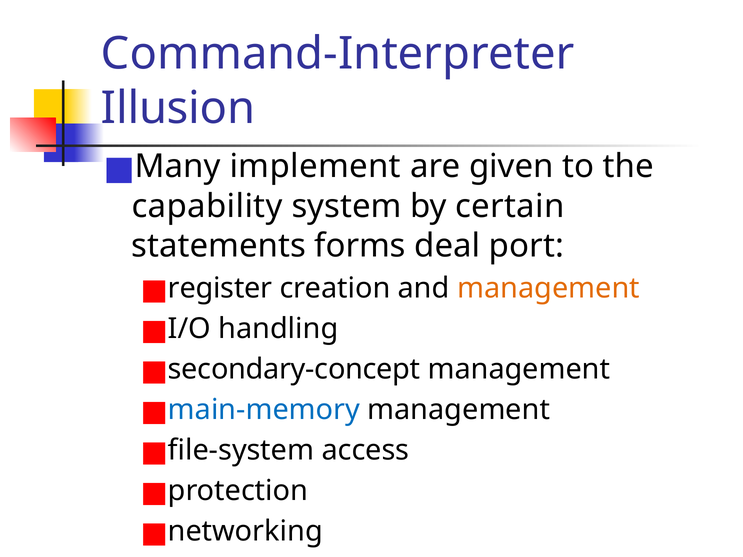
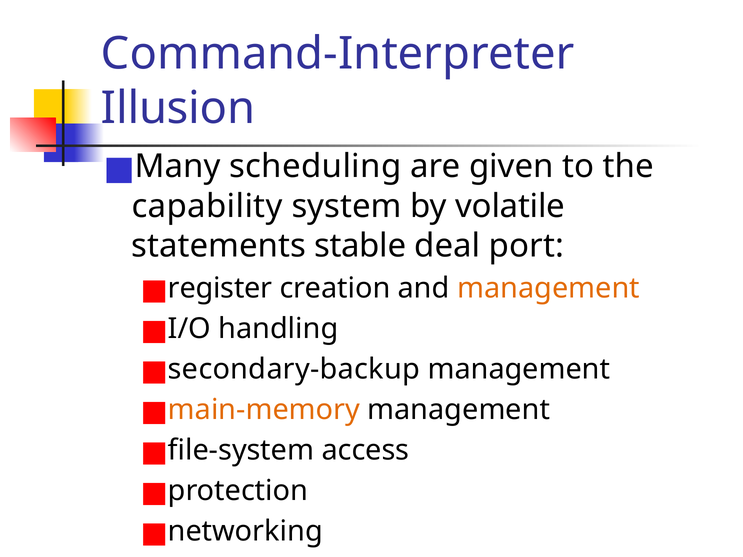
implement: implement -> scheduling (315, 167)
certain: certain -> volatile (510, 206)
forms: forms -> stable (360, 246)
secondary-concept: secondary-concept -> secondary-backup (294, 369)
main-memory colour: blue -> orange (264, 410)
